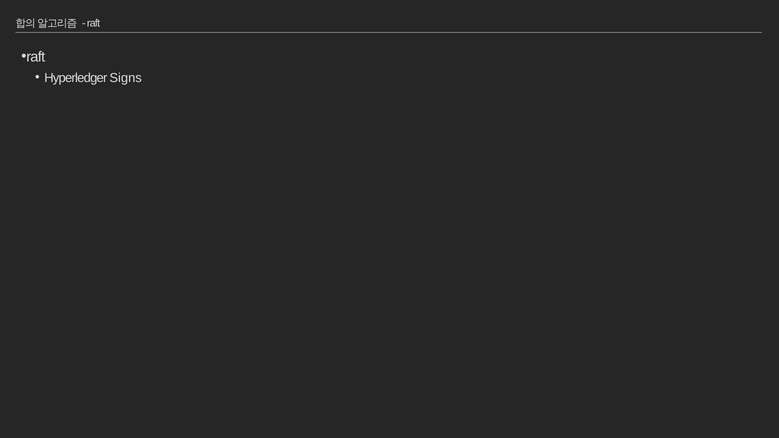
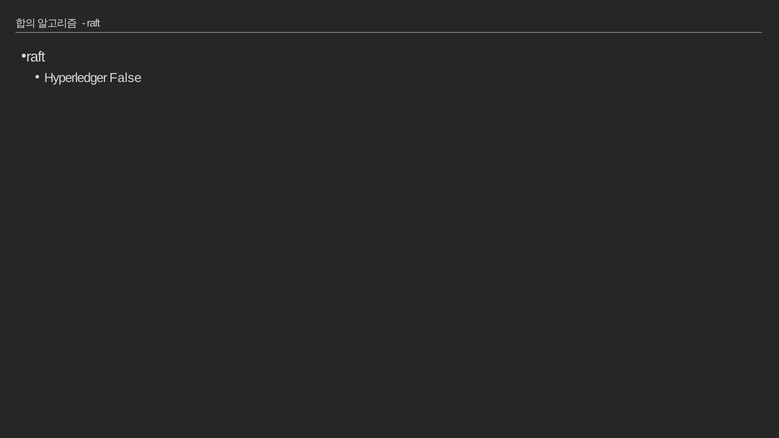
Signs: Signs -> False (126, 78)
